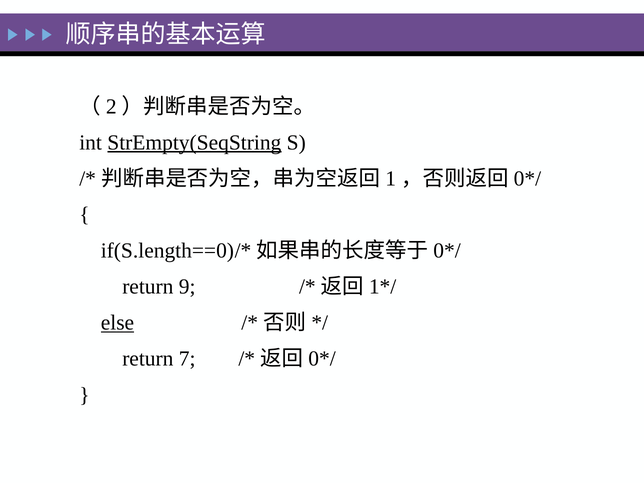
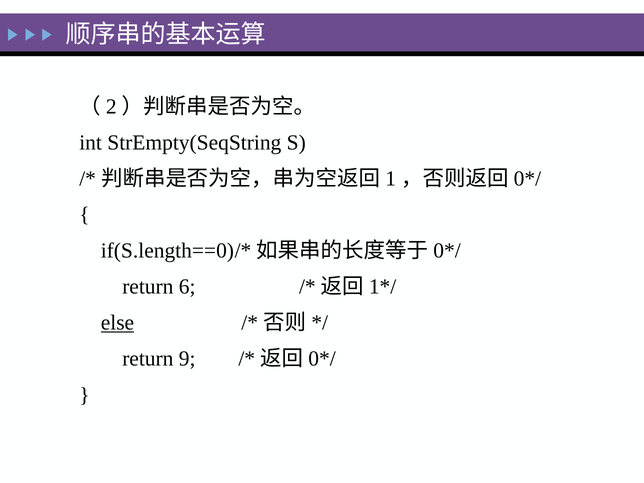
StrEmpty(SeqString underline: present -> none (194, 143)
9: 9 -> 6 (187, 287)
7: 7 -> 9 (187, 359)
